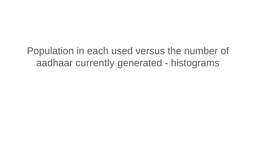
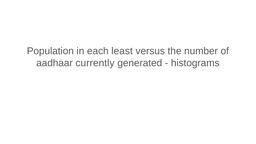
used: used -> least (122, 51)
